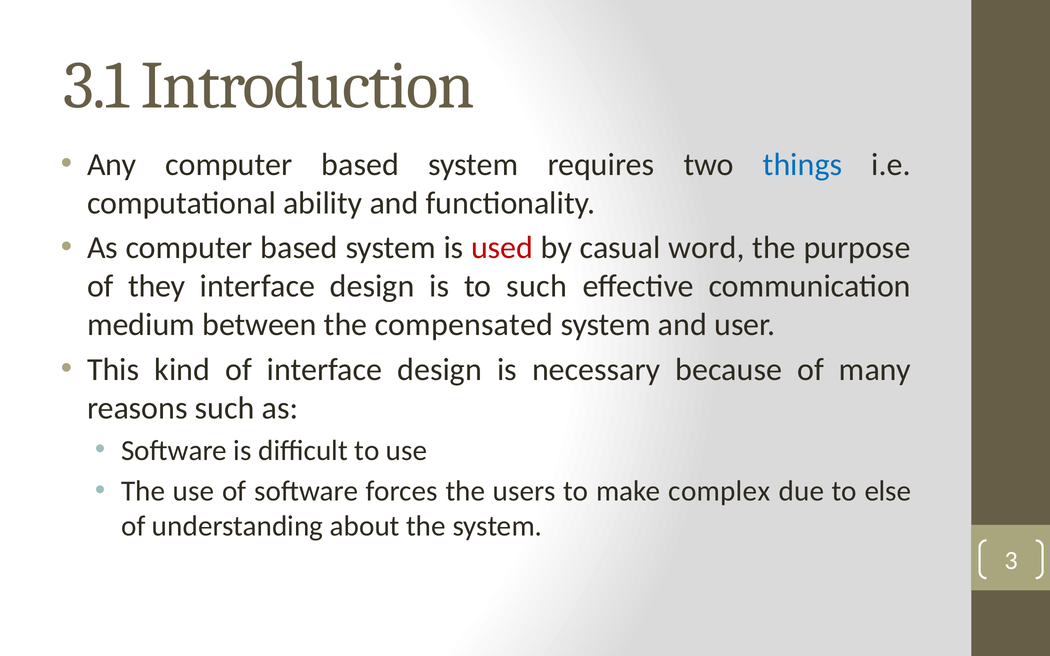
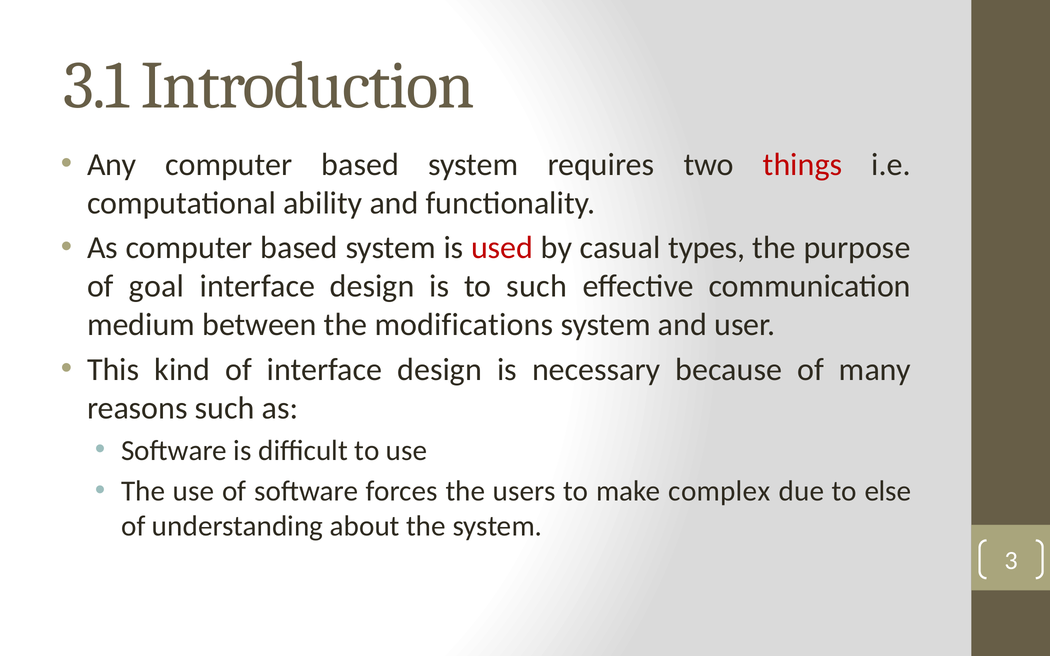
things colour: blue -> red (803, 165)
word: word -> types (707, 248)
they: they -> goal (157, 286)
compensated: compensated -> modifications (464, 325)
